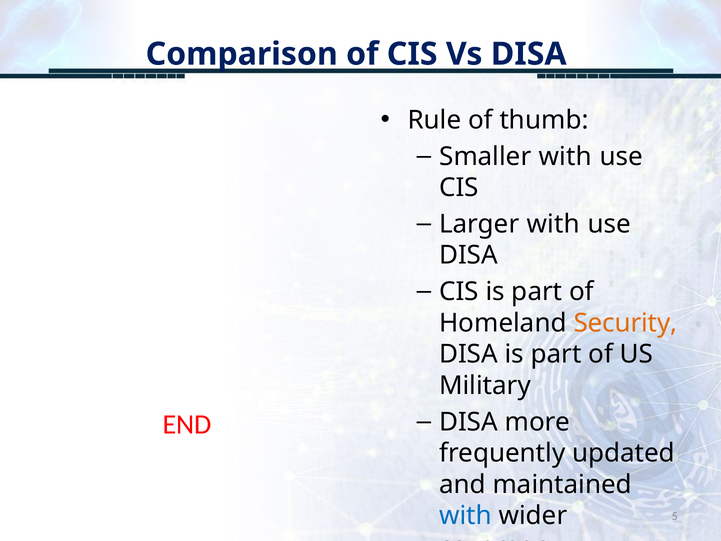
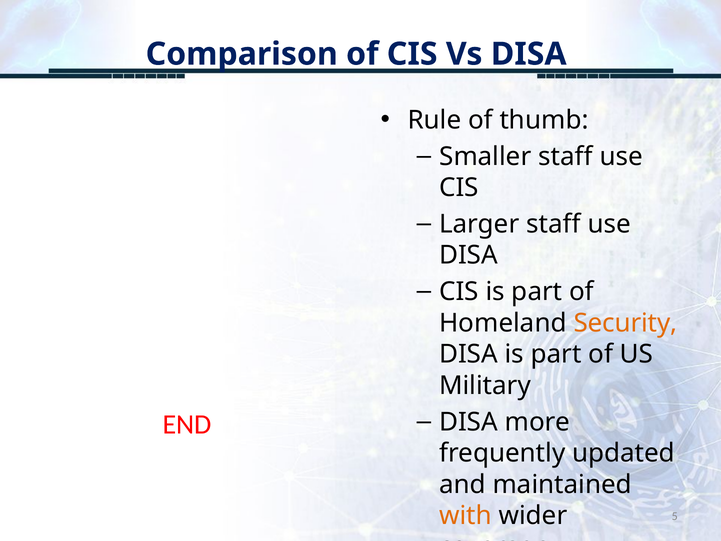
Smaller with: with -> staff (565, 156)
Larger with: with -> staff (553, 224)
with colour: blue -> orange (466, 515)
